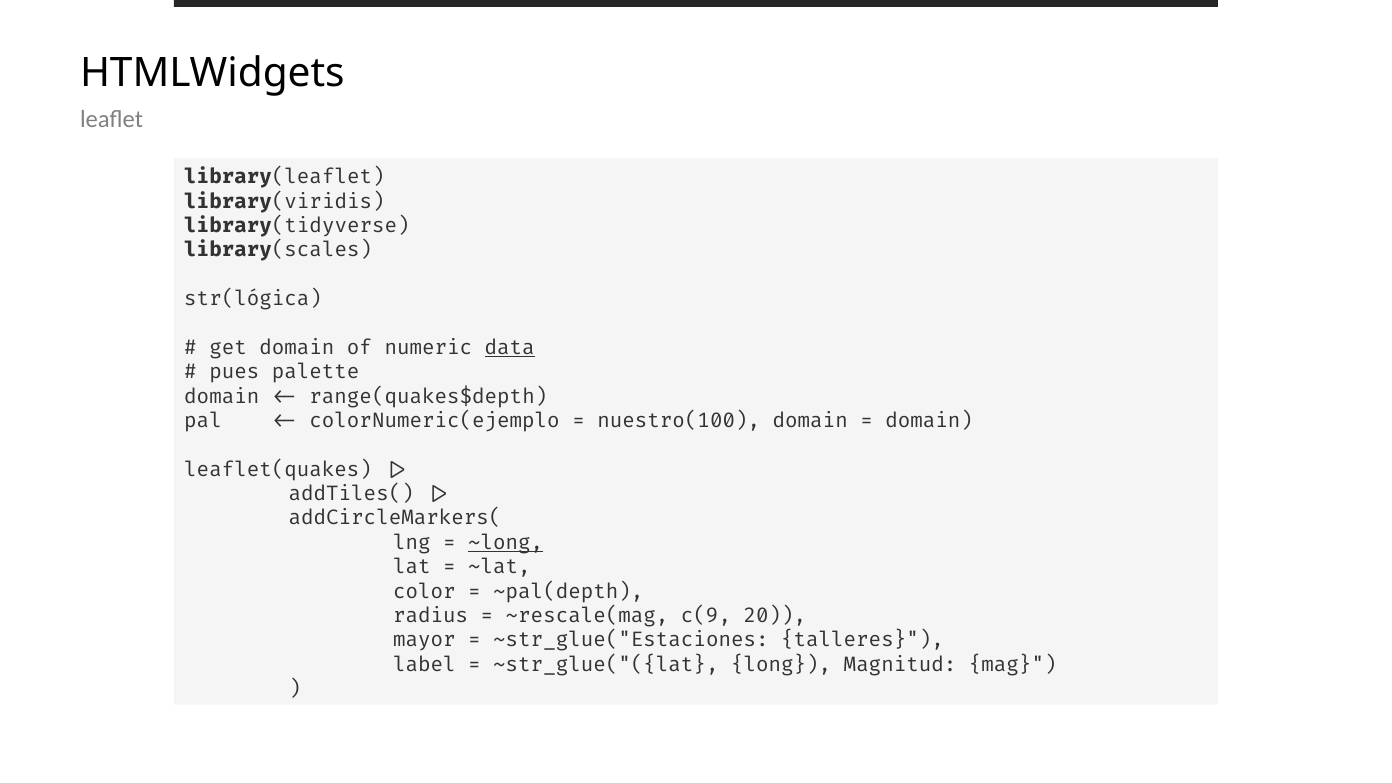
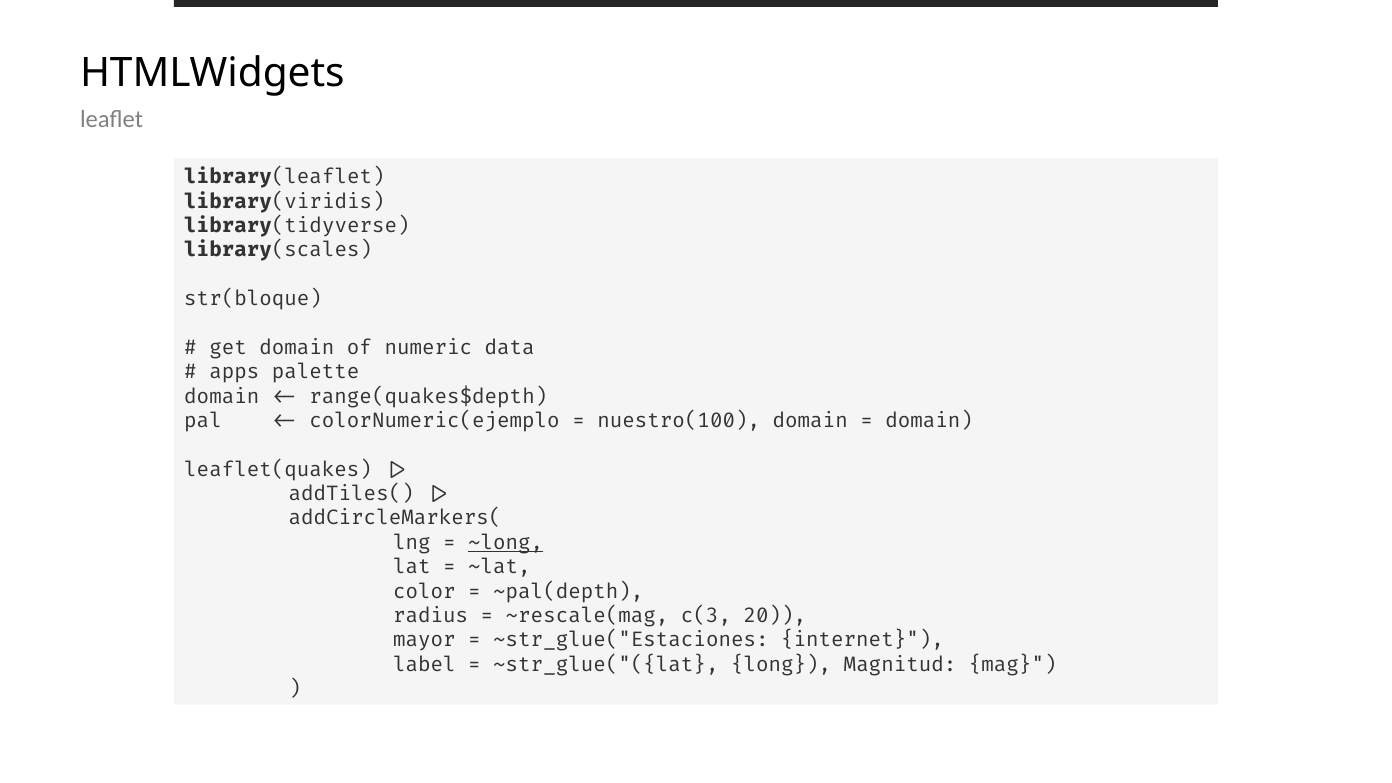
str(lógica: str(lógica -> str(bloque (253, 299)
data underline: present -> none (510, 348)
pues: pues -> apps (234, 372)
c(9: c(9 -> c(3 (706, 616)
talleres: talleres -> internet (862, 640)
